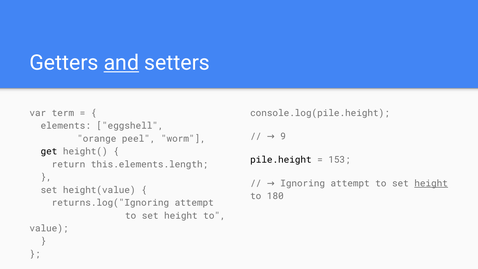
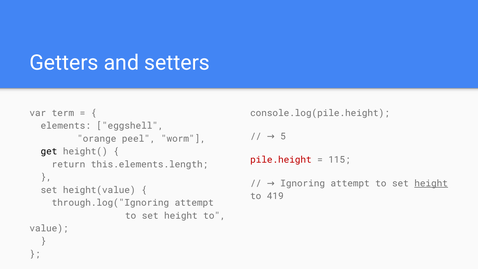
and underline: present -> none (121, 63)
9: 9 -> 5 (283, 136)
pile.height colour: black -> red (281, 160)
153: 153 -> 115 (340, 160)
180: 180 -> 419 (275, 196)
returns.log("Ignoring: returns.log("Ignoring -> through.log("Ignoring (110, 203)
